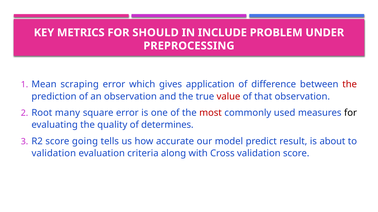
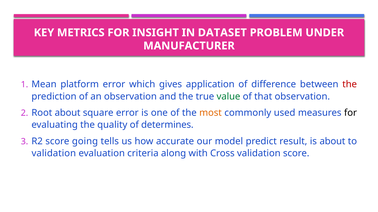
SHOULD: SHOULD -> INSIGHT (156, 33)
INCLUDE: INCLUDE -> DATASET (222, 33)
PREPROCESSING: PREPROCESSING -> MANUFACTURER (189, 46)
scraping: scraping -> platform (80, 85)
value colour: red -> green (228, 97)
Root many: many -> about (68, 113)
most colour: red -> orange (211, 113)
